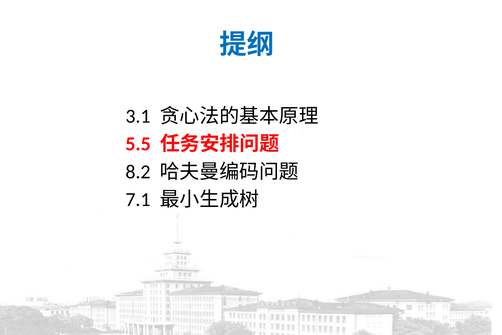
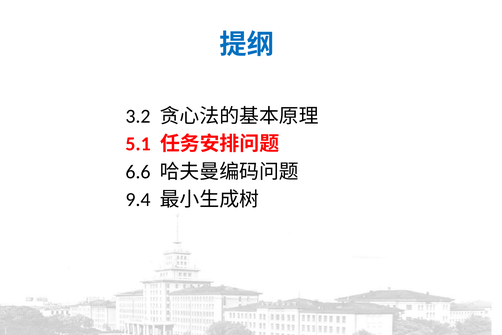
3.1: 3.1 -> 3.2 (138, 116)
5.5: 5.5 -> 5.1 (138, 144)
8.2: 8.2 -> 6.6 (138, 172)
7.1: 7.1 -> 9.4 (138, 199)
